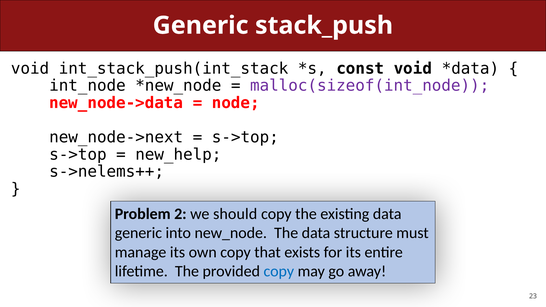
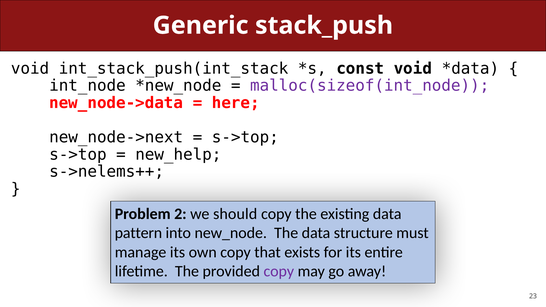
node: node -> here (236, 103)
generic: generic -> pattern (138, 233)
copy colour: blue -> purple (279, 271)
